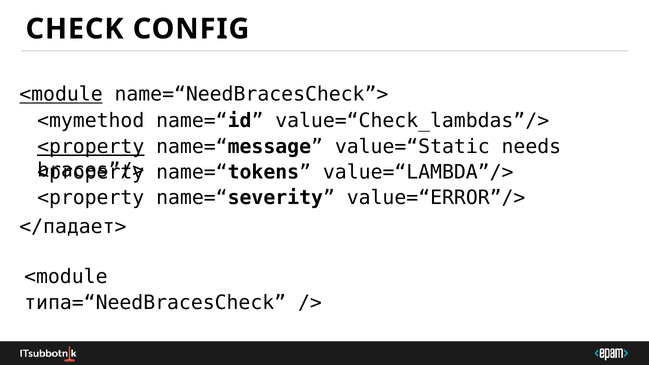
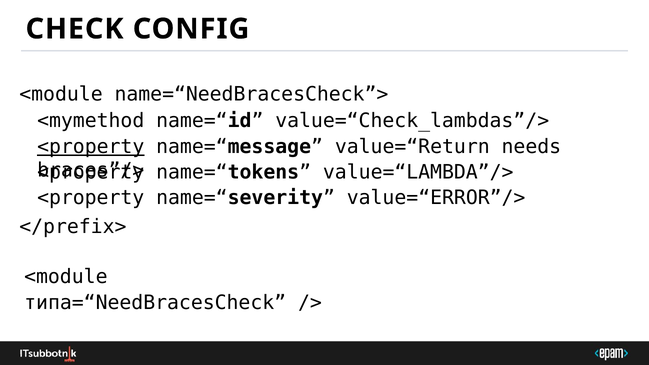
<module underline: present -> none (61, 94)
value=“Static: value=“Static -> value=“Return (412, 147)
</падает>: </падает> -> </prefix> (73, 227)
